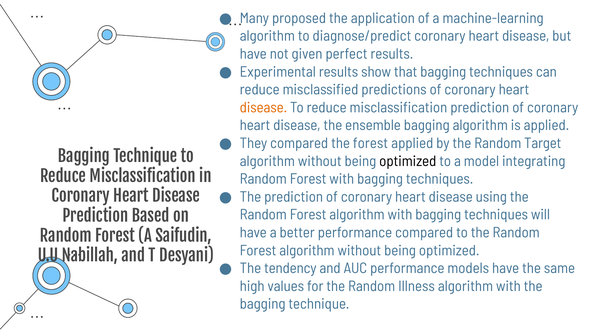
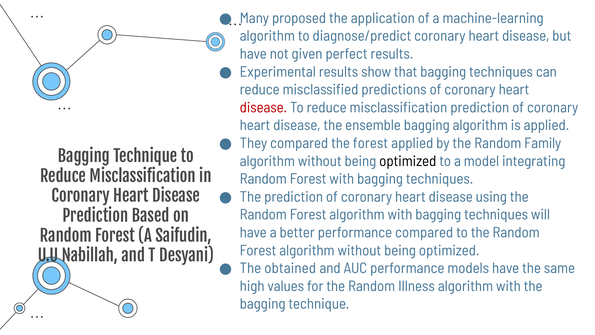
disease colour: orange -> red (263, 107)
Target: Target -> Family (543, 143)
tendency: tendency -> obtained (290, 268)
